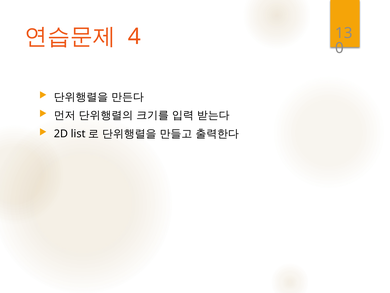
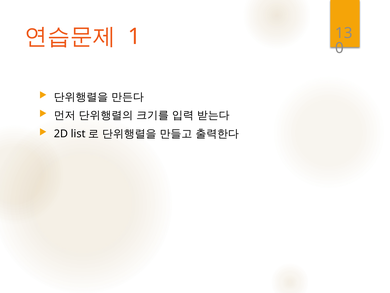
4: 4 -> 1 (134, 37)
